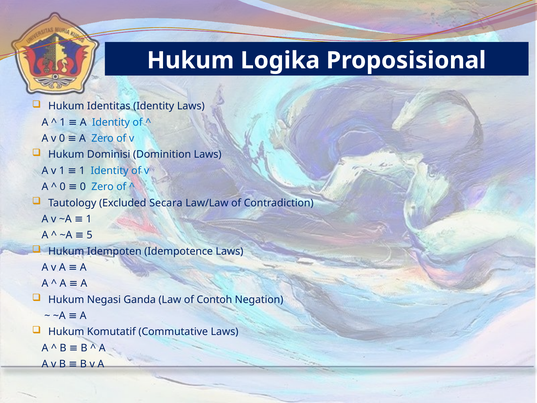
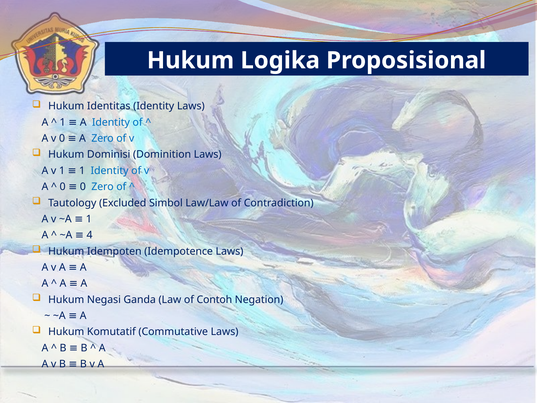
Secara: Secara -> Simbol (166, 203)
5: 5 -> 4 (90, 235)
